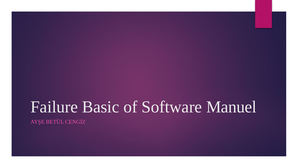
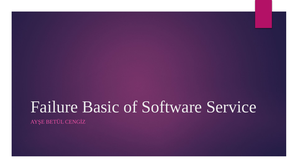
Manuel: Manuel -> Service (231, 107)
